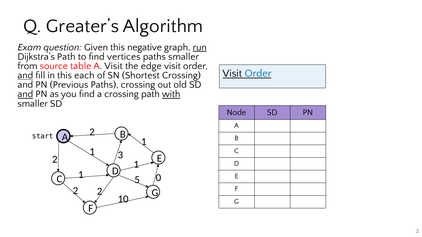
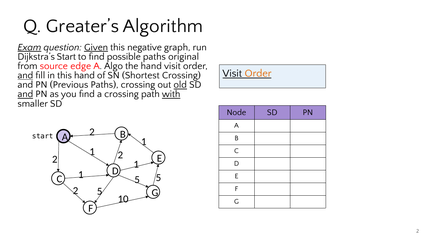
Exam underline: none -> present (29, 47)
Given underline: none -> present (96, 47)
run underline: present -> none (200, 47)
Dijkstra’s Path: Path -> Start (66, 57)
vertices: vertices -> possible (124, 57)
paths smaller: smaller -> original (184, 57)
table: table -> edge (81, 66)
A Visit: Visit -> Algo (114, 66)
the edge: edge -> hand (151, 66)
Order colour: blue -> orange (258, 74)
this each: each -> hand (84, 75)
old underline: none -> present (180, 85)
2 3: 3 -> 2 (120, 155)
0: 0 -> 5 (158, 178)
2 2: 2 -> 5 (100, 192)
